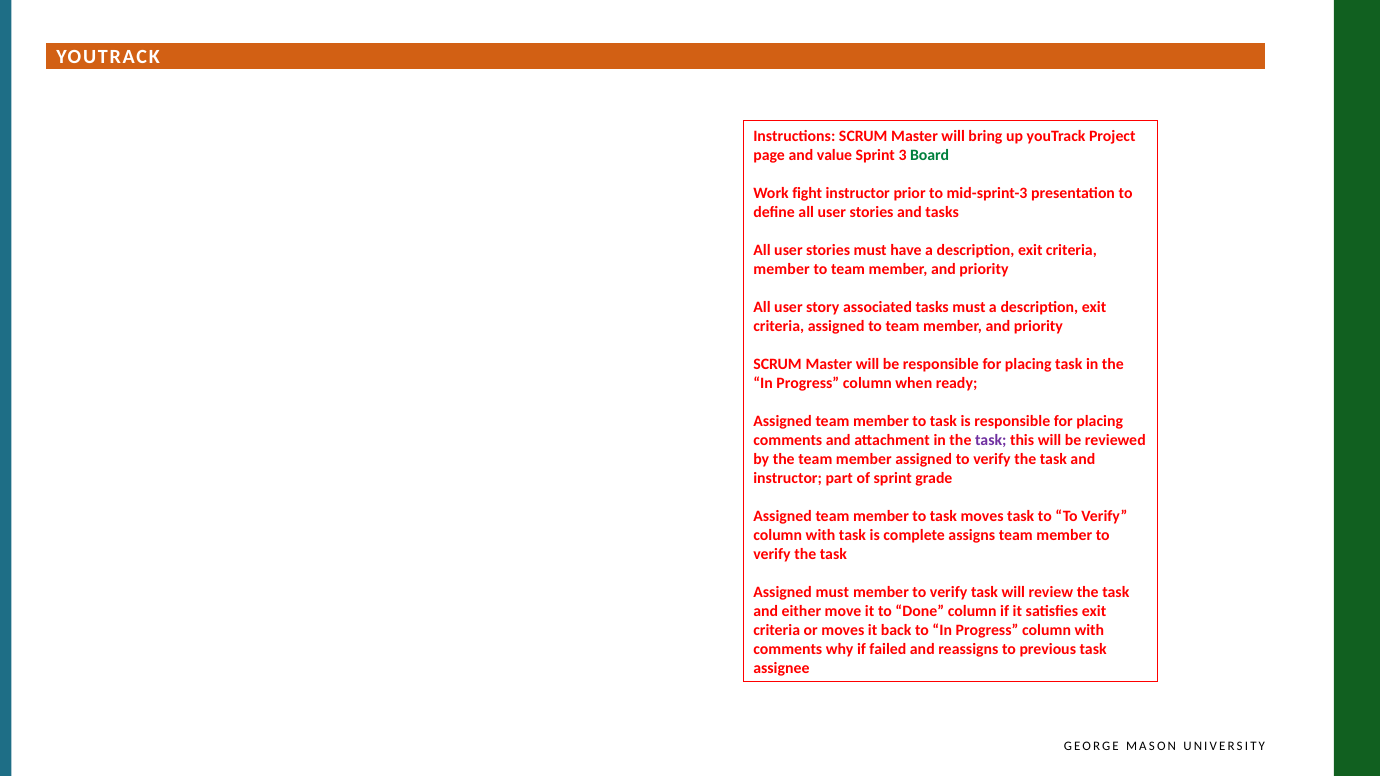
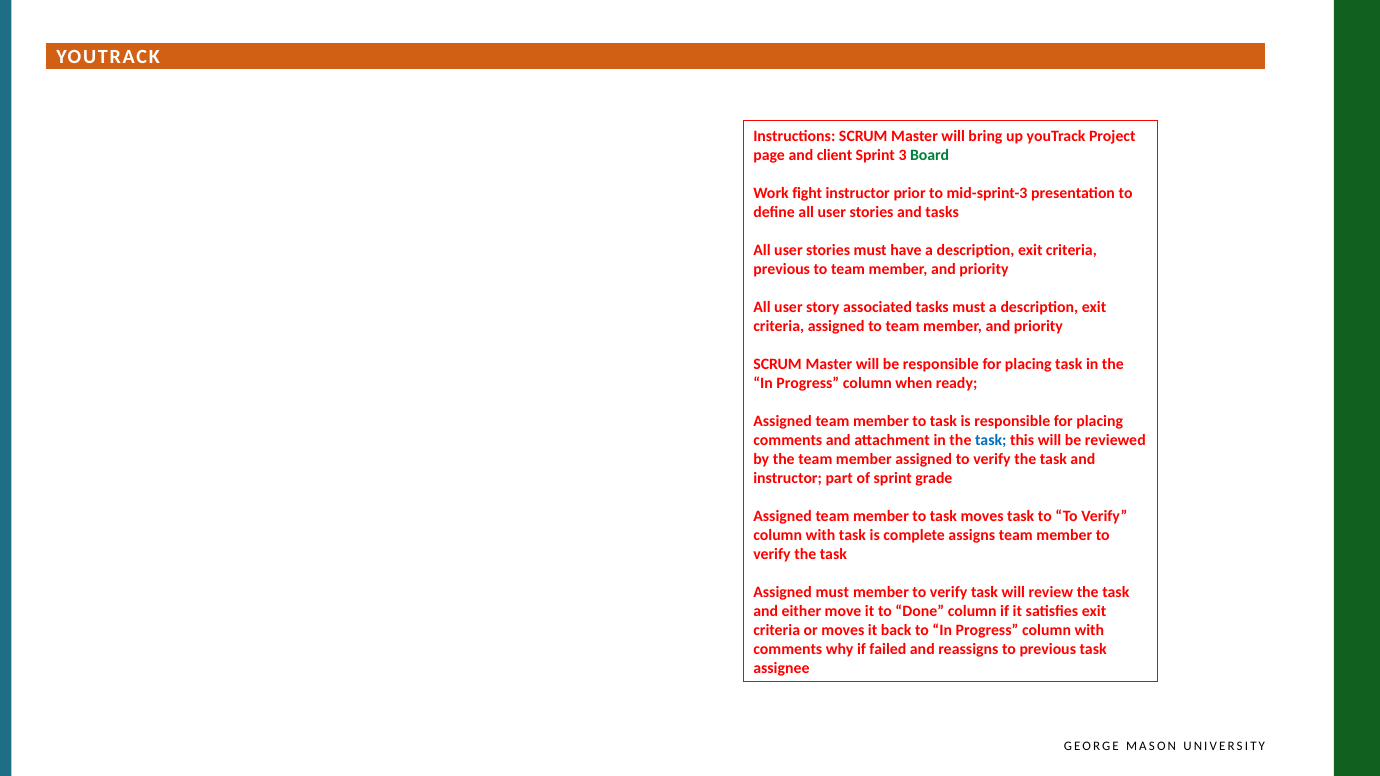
value: value -> client (835, 155)
member: member -> previous (782, 269)
task colour: purple -> blue (991, 440)
